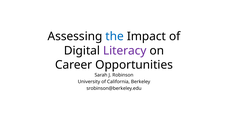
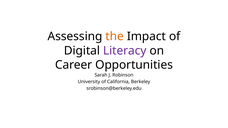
the colour: blue -> orange (115, 36)
